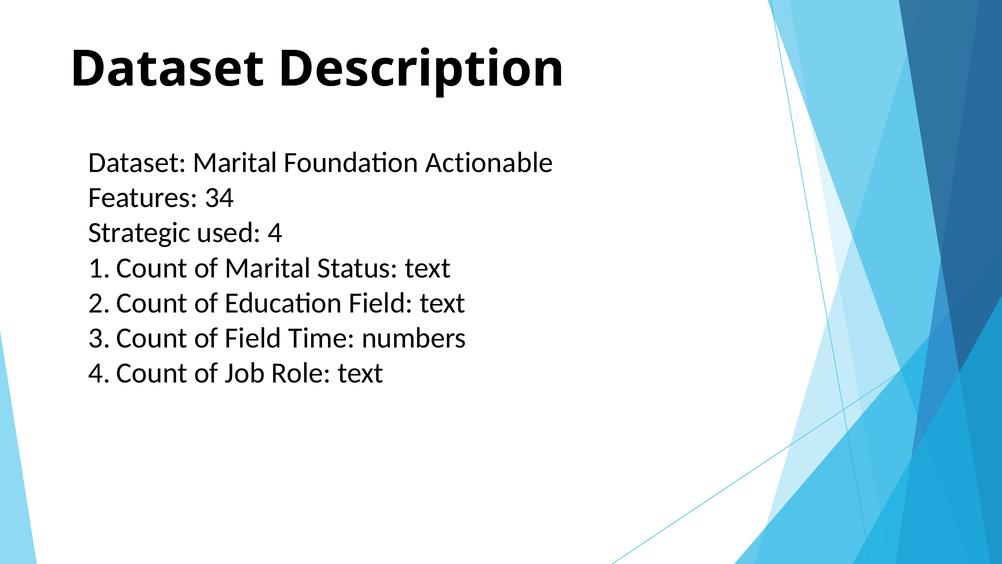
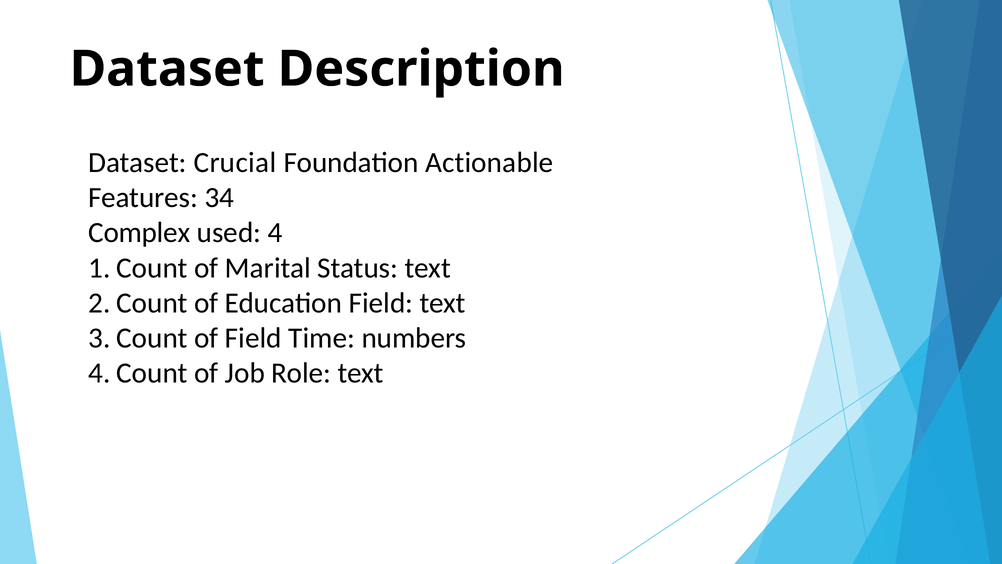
Dataset Marital: Marital -> Crucial (235, 162)
Strategic: Strategic -> Complex (139, 233)
